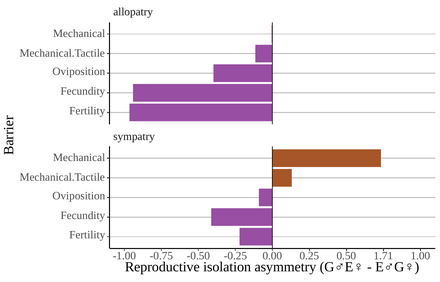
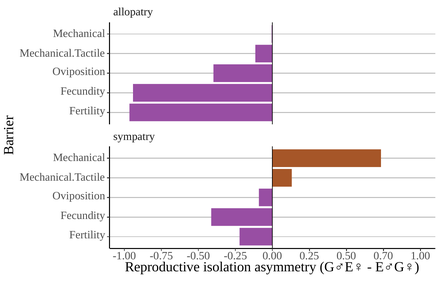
1.71: 1.71 -> 0.70 (383, 256)
